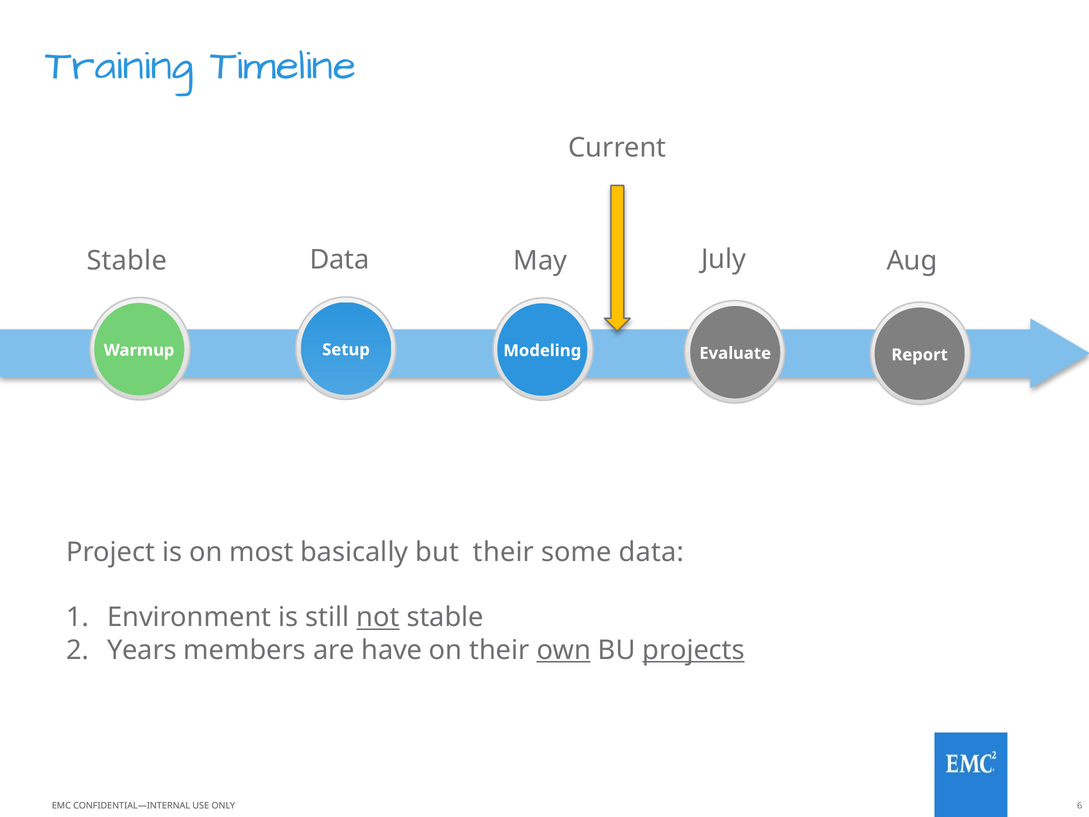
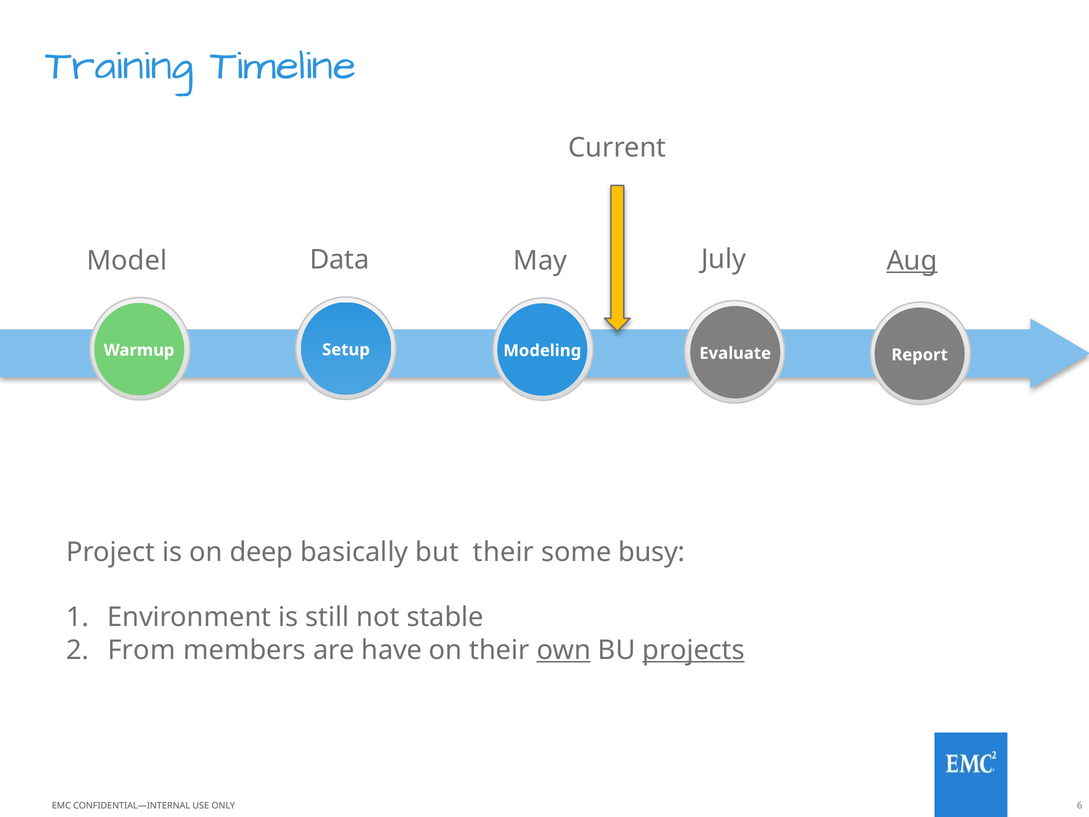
Aug underline: none -> present (912, 260)
Stable: Stable -> Model (127, 260)
most: most -> deep (261, 552)
some data: data -> busy (652, 552)
not underline: present -> none (378, 617)
Years: Years -> From (142, 650)
